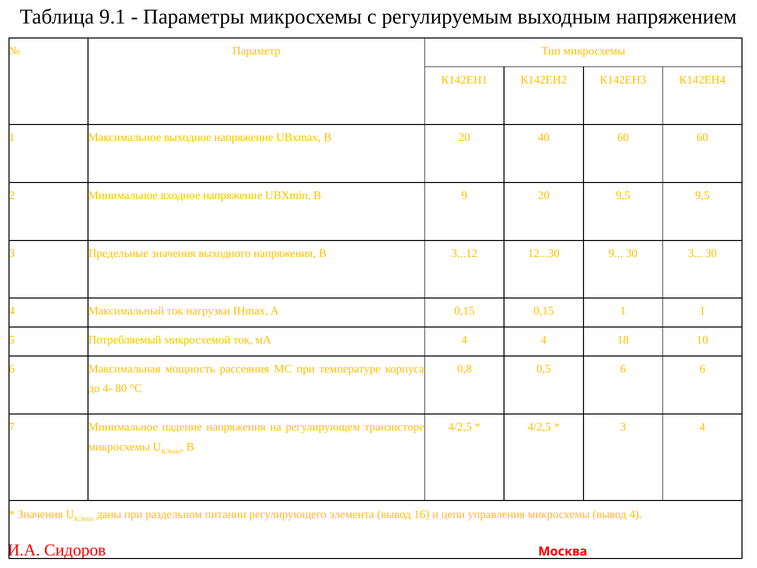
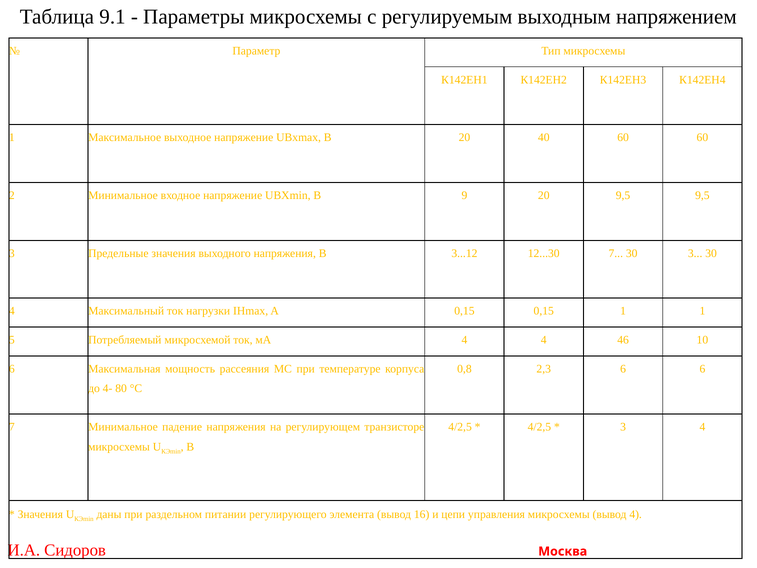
12...30 9: 9 -> 7 (616, 253)
18: 18 -> 46 (623, 340)
0,5: 0,5 -> 2,3 (544, 369)
